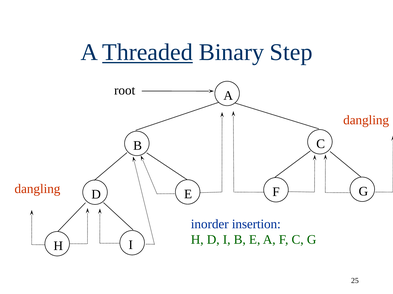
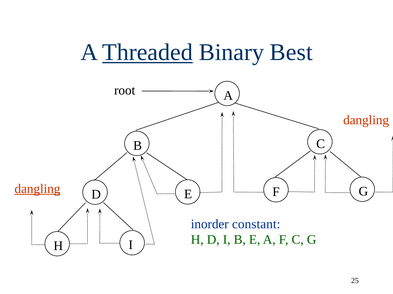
Step: Step -> Best (291, 52)
dangling underline: none -> present (37, 189)
insertion: insertion -> constant (256, 225)
